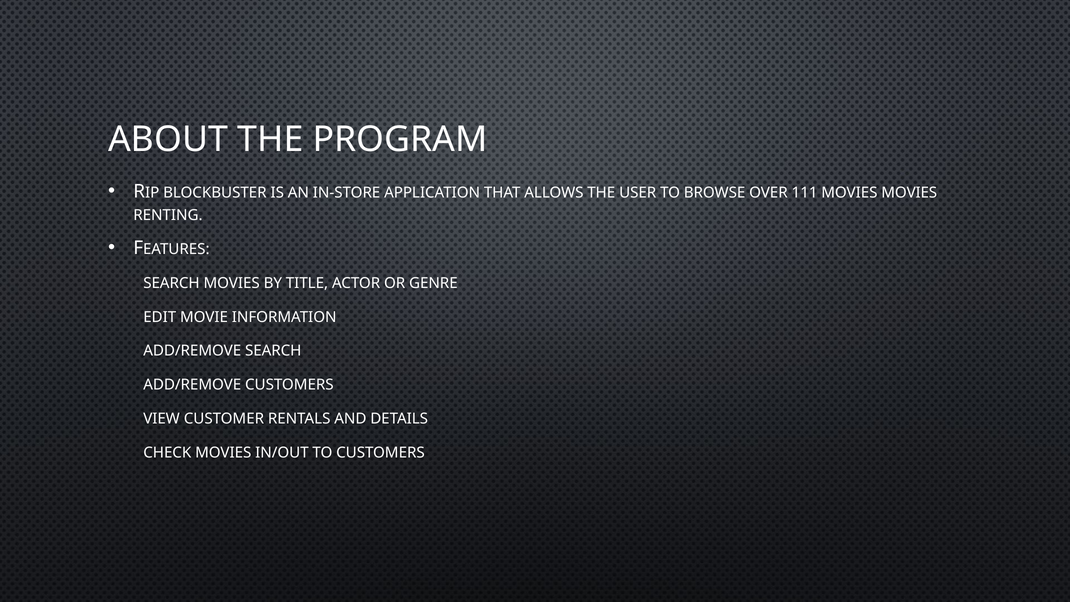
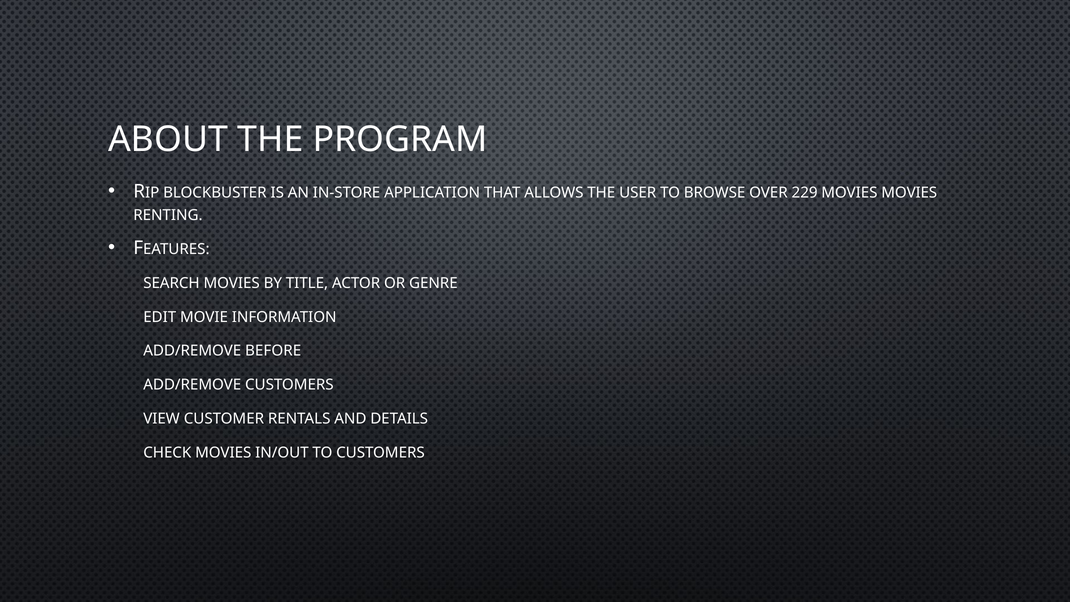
111: 111 -> 229 (805, 192)
ADD/REMOVE SEARCH: SEARCH -> BEFORE (273, 351)
